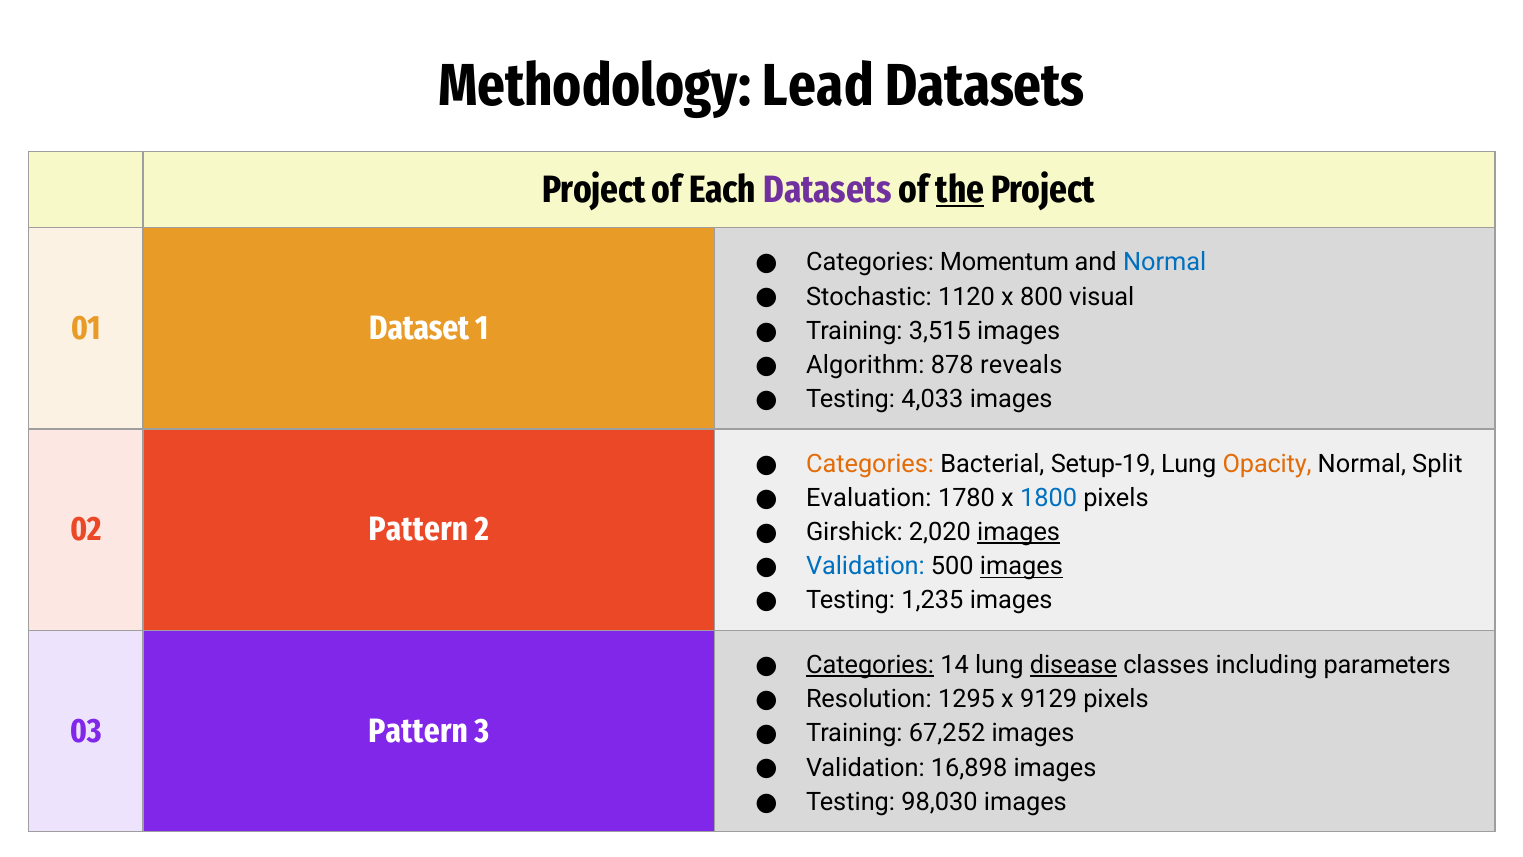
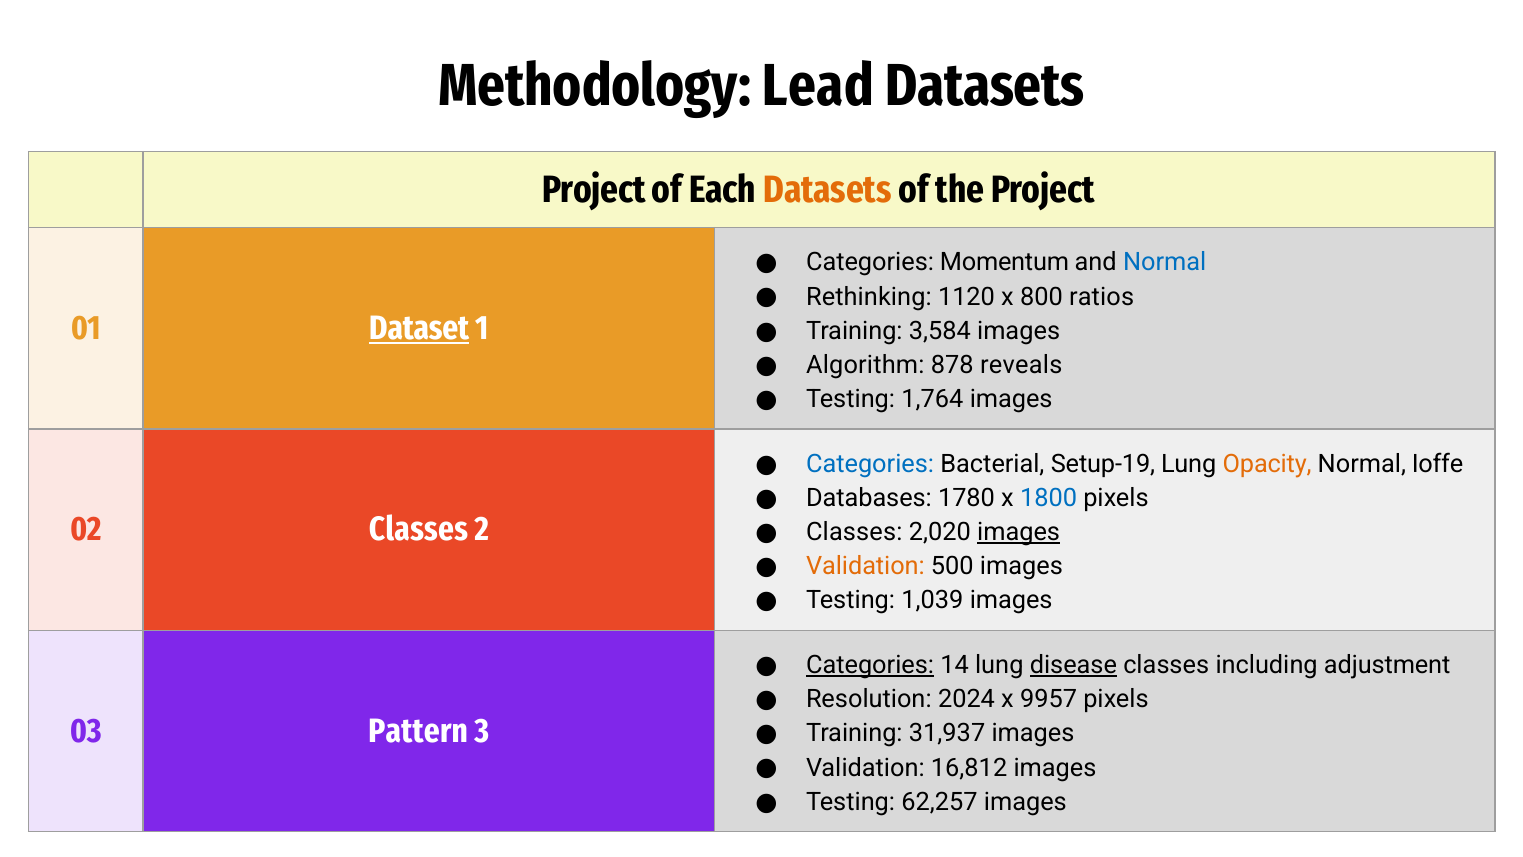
Datasets colour: purple -> orange (827, 190)
the underline: present -> none (960, 190)
Stochastic: Stochastic -> Rethinking (869, 297)
visual: visual -> ratios (1102, 297)
Dataset underline: none -> present (419, 328)
3,515: 3,515 -> 3,584 (940, 331)
4,033: 4,033 -> 1,764 (932, 399)
Categories colour: orange -> blue (870, 464)
Split: Split -> Ioffe (1438, 464)
Evaluation: Evaluation -> Databases (869, 498)
02 Pattern: Pattern -> Classes (418, 530)
Girshick: Girshick -> Classes (854, 532)
Validation colour: blue -> orange (865, 566)
images underline: present -> none (1021, 566)
1,235: 1,235 -> 1,039 (932, 600)
parameters: parameters -> adjustment (1387, 665)
1295: 1295 -> 2024 (967, 699)
9129: 9129 -> 9957 (1049, 699)
67,252: 67,252 -> 31,937 (947, 733)
16,898: 16,898 -> 16,812 (969, 767)
98,030: 98,030 -> 62,257 (940, 802)
